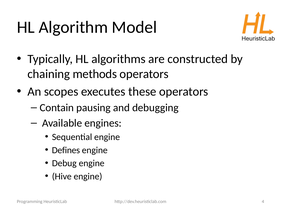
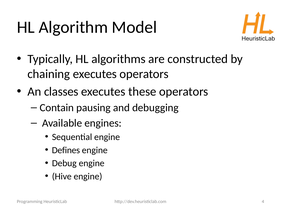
chaining methods: methods -> executes (95, 74)
scopes: scopes -> classes (61, 91)
